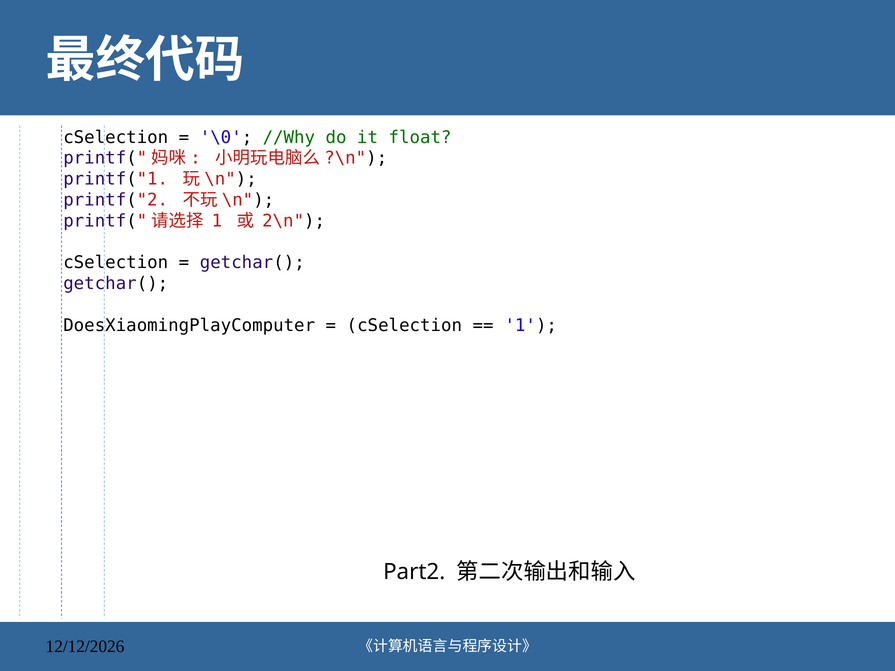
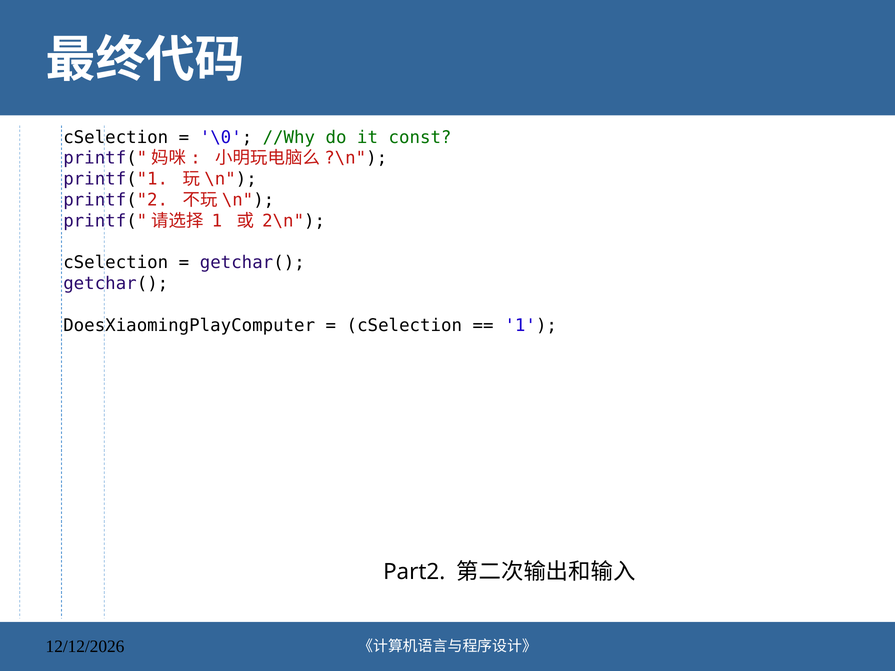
float: float -> const (420, 137)
